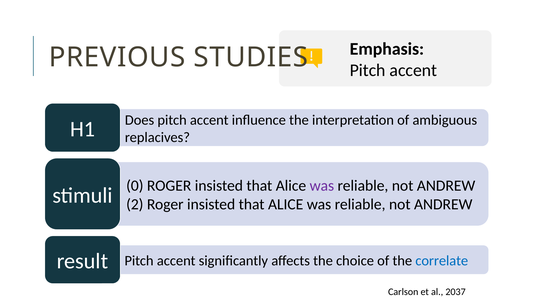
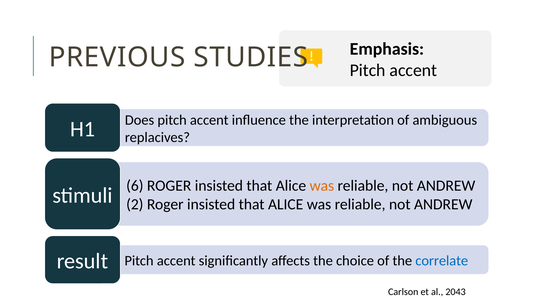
0: 0 -> 6 (135, 186)
was colour: purple -> orange (322, 186)
2037: 2037 -> 2043 (456, 292)
